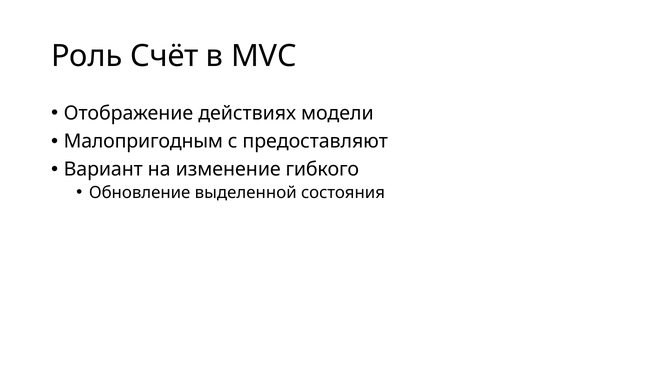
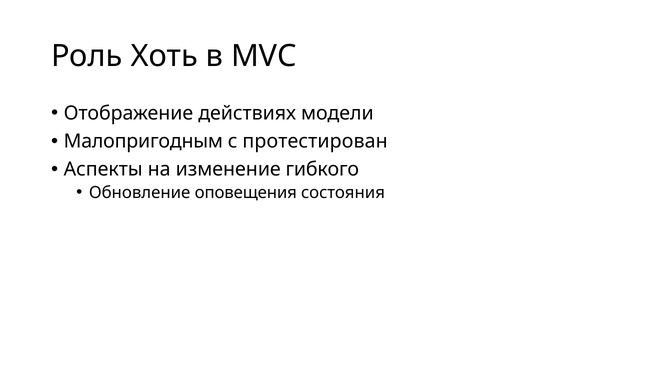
Счёт: Счёт -> Хоть (164, 56)
предоставляют: предоставляют -> протестирован (315, 142)
Вариант: Вариант -> Аспекты (103, 170)
выделенной: выделенной -> оповещения (246, 193)
